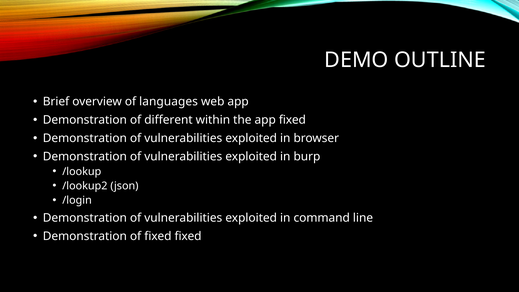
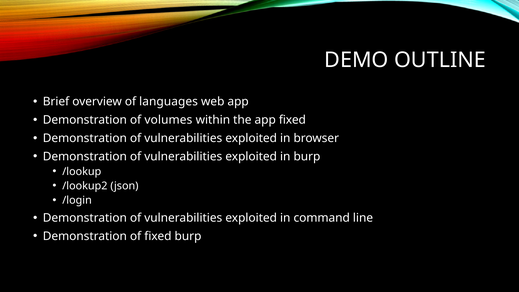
different: different -> volumes (168, 120)
fixed fixed: fixed -> burp (188, 236)
